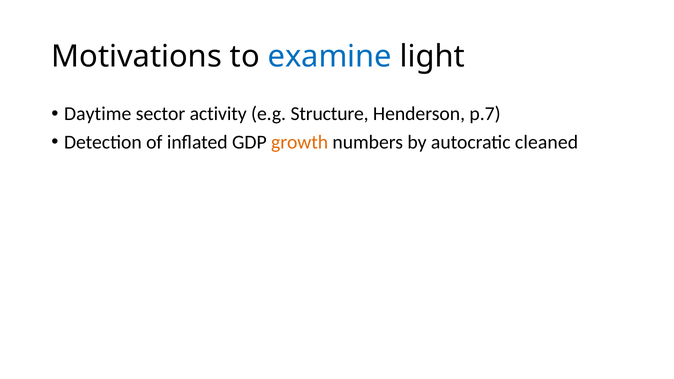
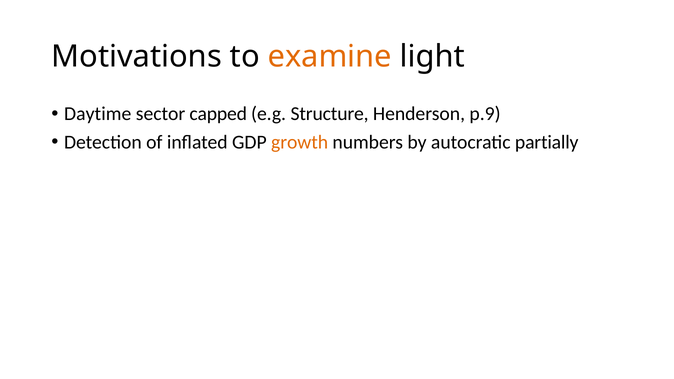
examine colour: blue -> orange (330, 57)
activity: activity -> capped (218, 114)
p.7: p.7 -> p.9 (485, 114)
cleaned: cleaned -> partially (547, 142)
